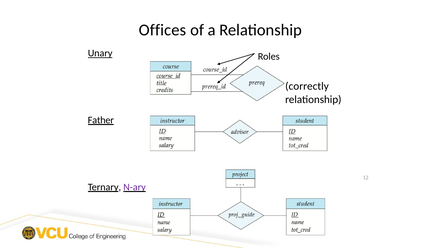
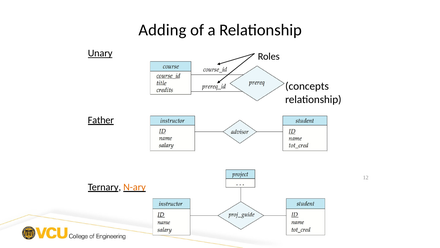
Offices: Offices -> Adding (162, 30)
correctly: correctly -> concepts (307, 86)
N-ary colour: purple -> orange (135, 187)
